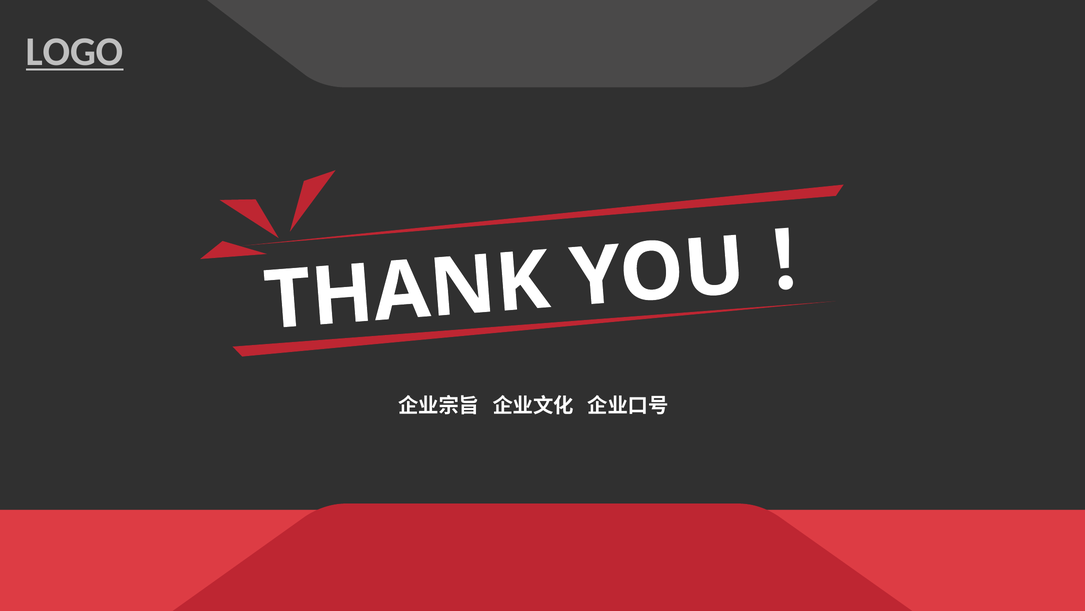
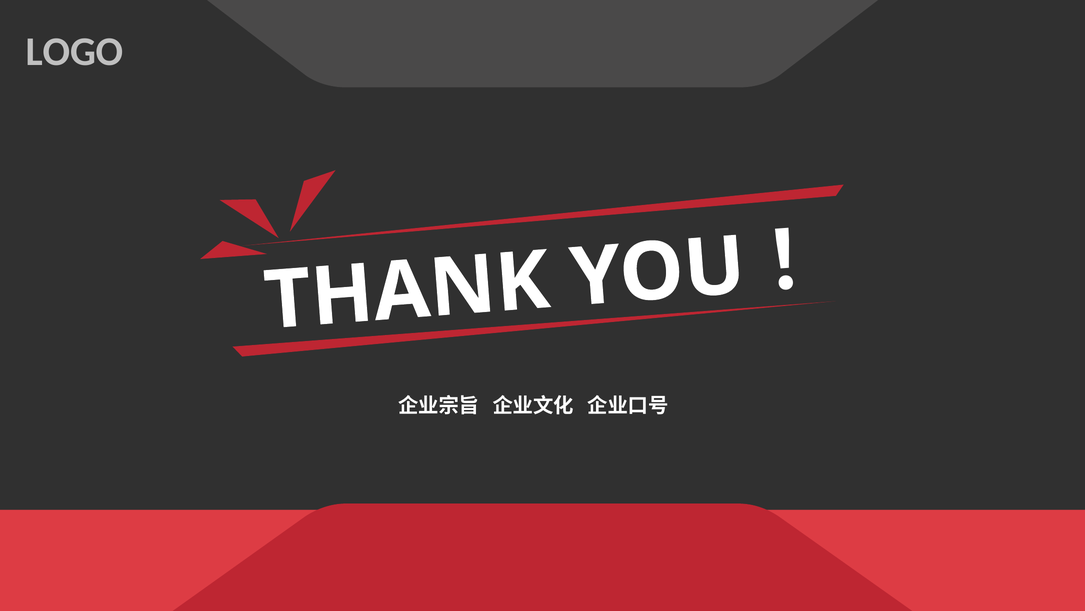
LOGO underline: present -> none (75, 52)
